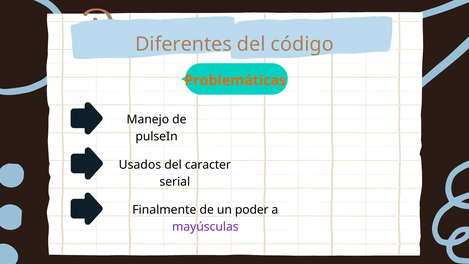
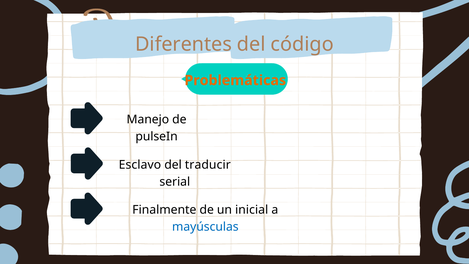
Usados: Usados -> Esclavo (140, 165)
caracter: caracter -> traducir (208, 165)
poder: poder -> inicial (252, 210)
mayúsculas colour: purple -> blue (205, 227)
